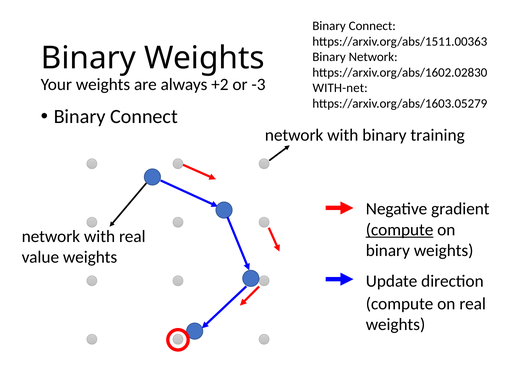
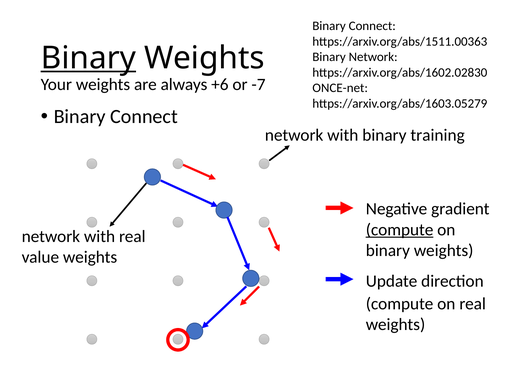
Binary underline: none -> present (88, 58)
+2: +2 -> +6 (220, 85)
-3: -3 -> -7 (258, 85)
WITH-net: WITH-net -> ONCE-net (340, 88)
